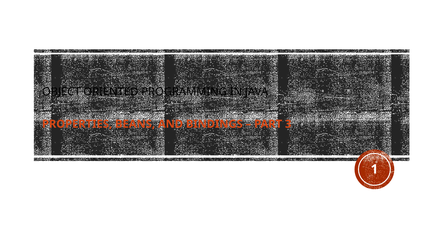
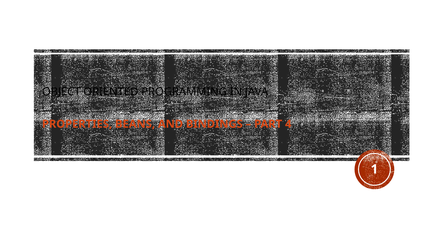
3: 3 -> 4 (288, 124)
